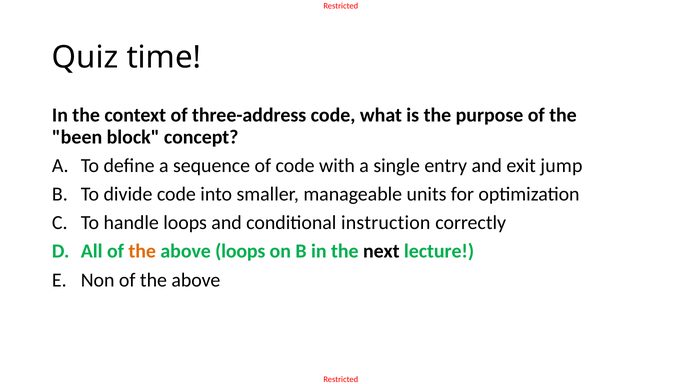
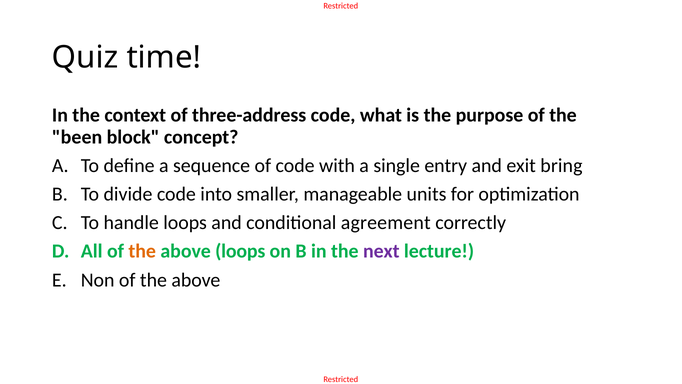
jump: jump -> bring (561, 165)
instruction: instruction -> agreement (386, 223)
next colour: black -> purple (381, 251)
